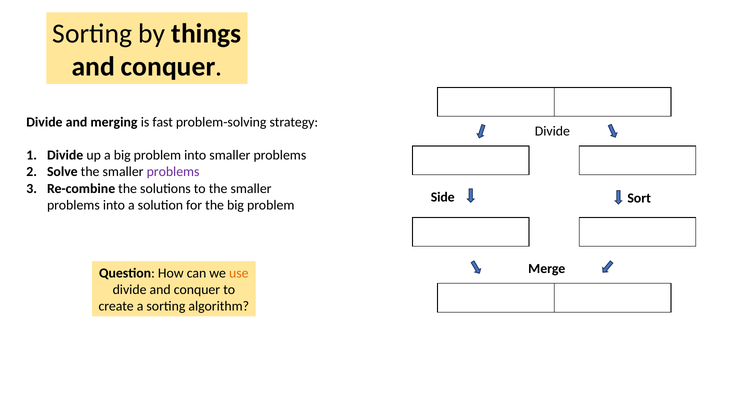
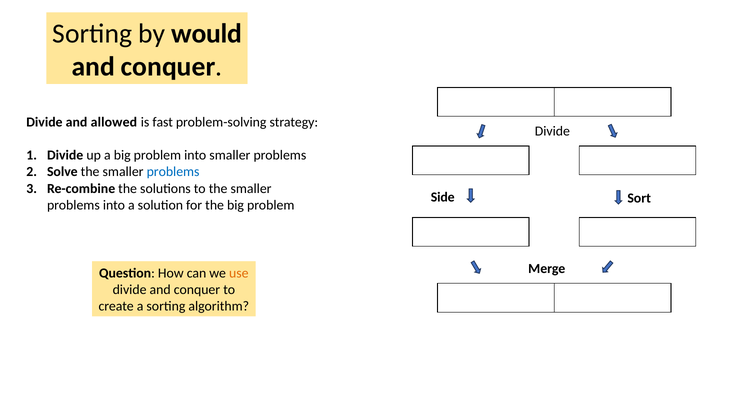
things: things -> would (207, 33)
merging: merging -> allowed (114, 122)
problems colour: purple -> blue (173, 172)
